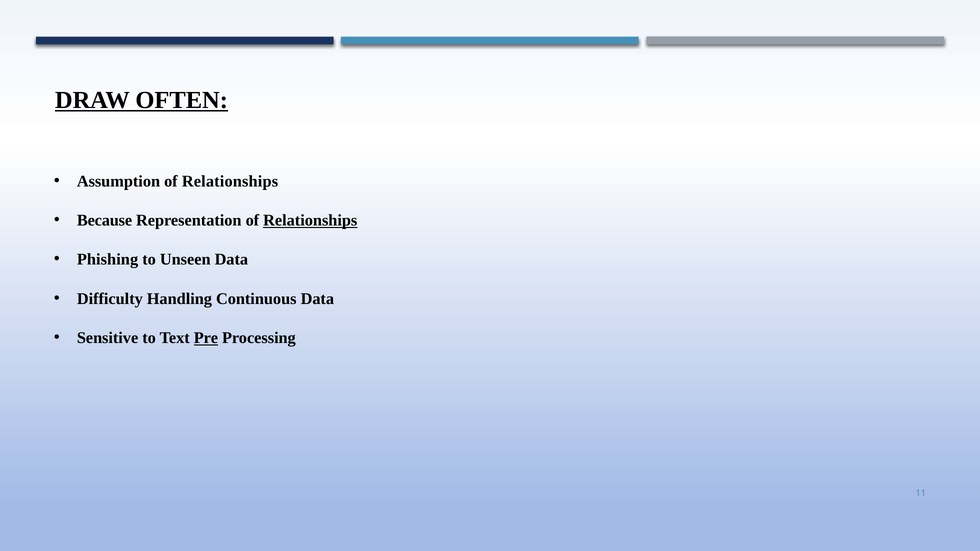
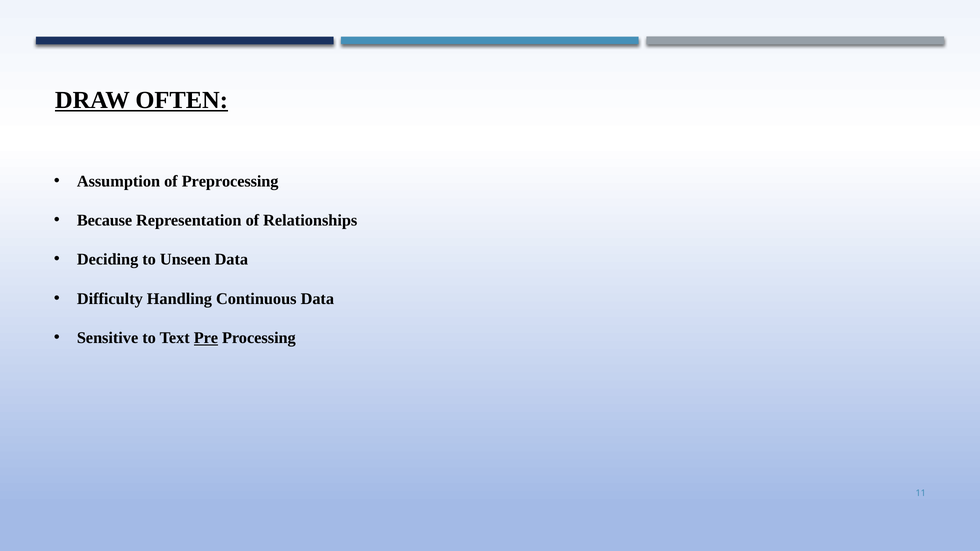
Assumption of Relationships: Relationships -> Preprocessing (230, 181)
Relationships underline: present -> none (310, 220)
Phishing: Phishing -> Deciding (108, 260)
